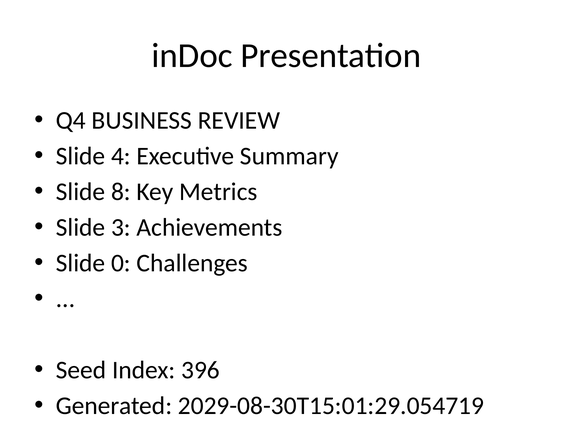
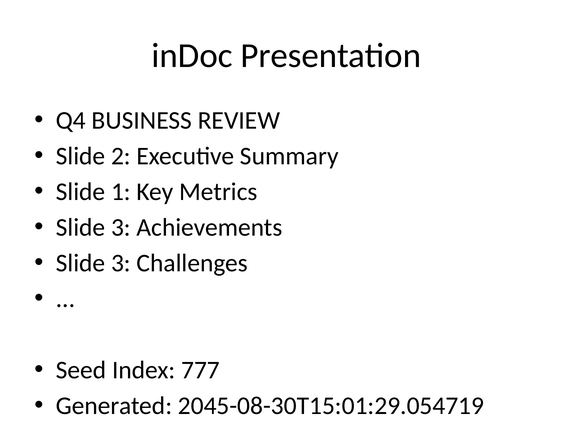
4: 4 -> 2 (121, 156)
8: 8 -> 1 (121, 192)
0: 0 -> 3 (121, 263)
396: 396 -> 777 (200, 370)
2029-08-30T15:01:29.054719: 2029-08-30T15:01:29.054719 -> 2045-08-30T15:01:29.054719 (331, 406)
